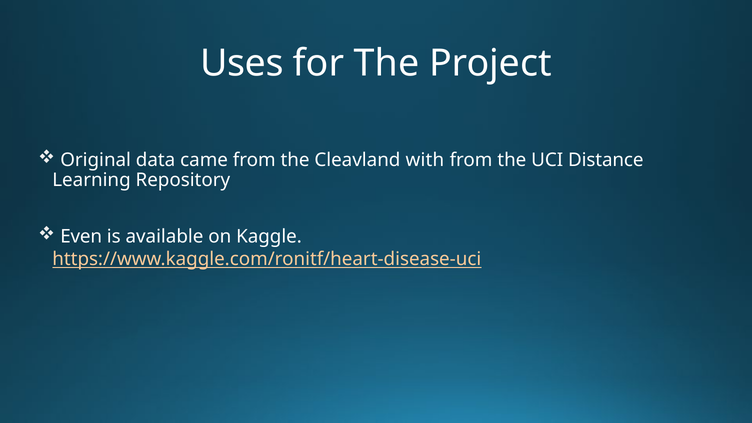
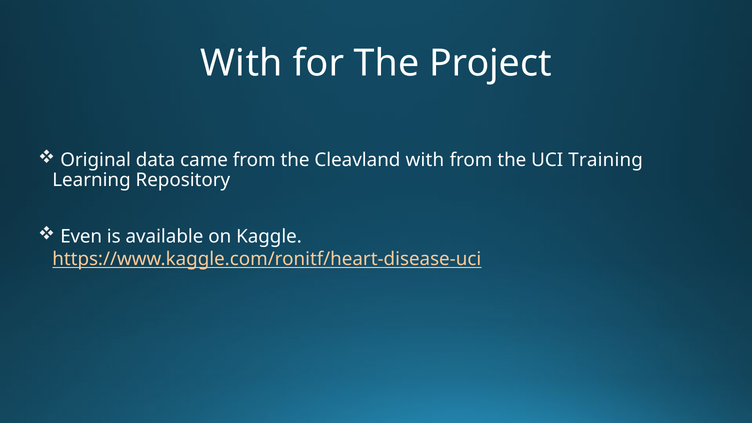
Uses: Uses -> With (241, 63)
Distance: Distance -> Training (606, 160)
